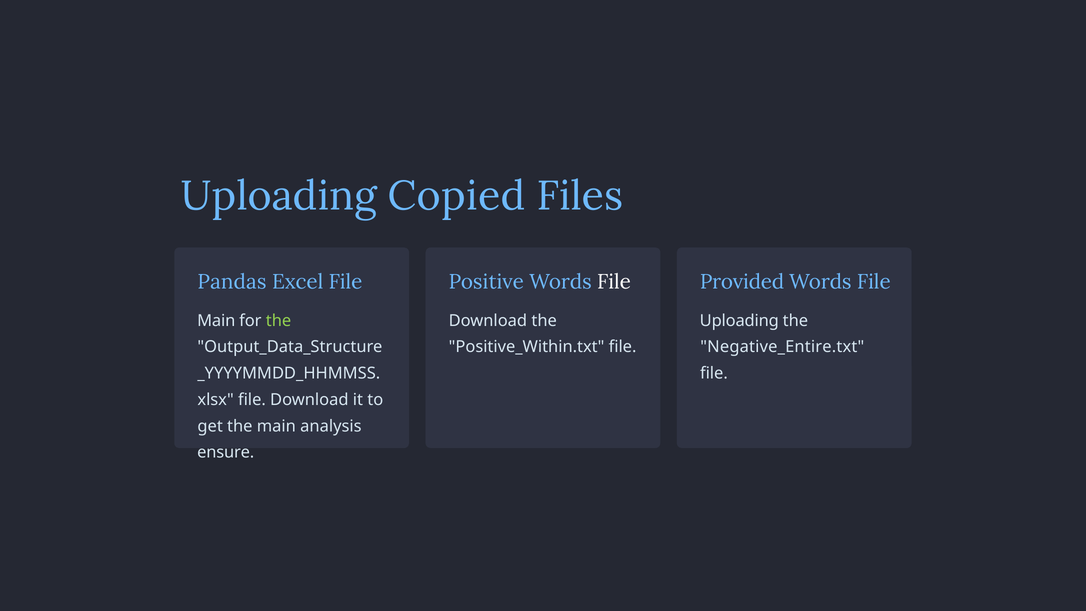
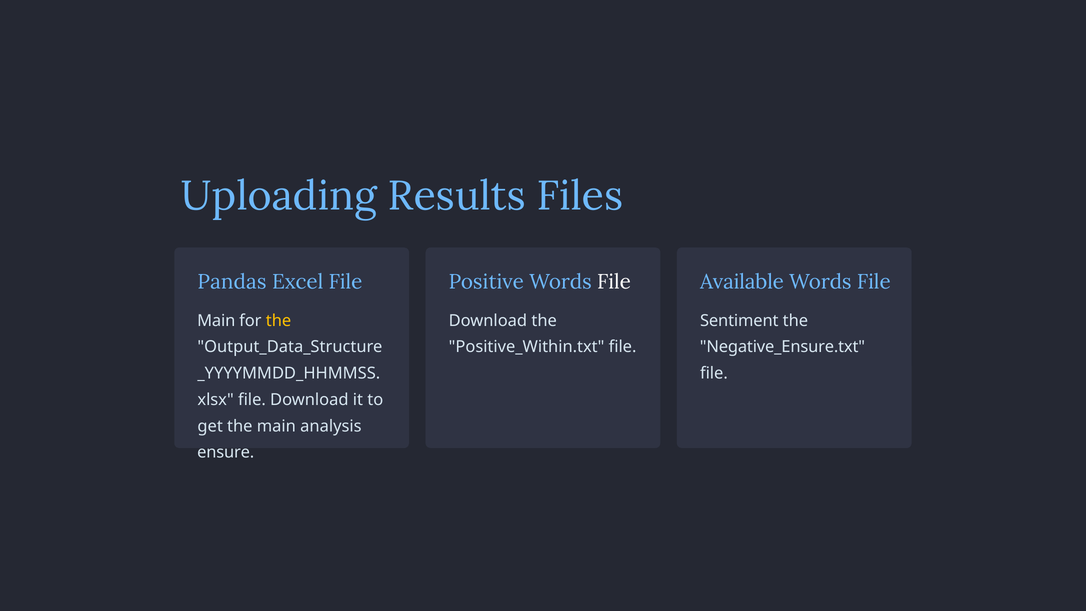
Copied: Copied -> Results (457, 196)
Provided: Provided -> Available (742, 282)
the colour: light green -> yellow (279, 321)
Uploading: Uploading -> Sentiment (739, 321)
Negative_Entire.txt: Negative_Entire.txt -> Negative_Ensure.txt (782, 347)
